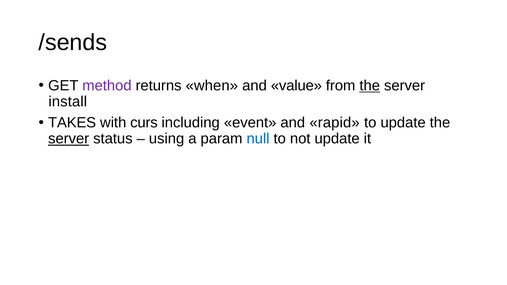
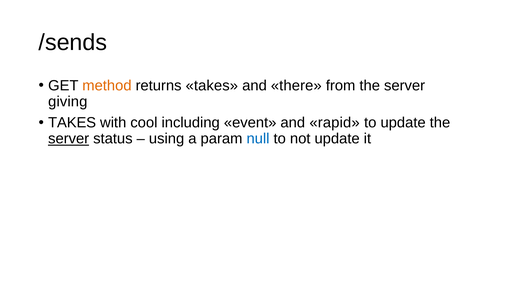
method colour: purple -> orange (107, 86)
returns when: when -> takes (212, 86)
value: value -> there (296, 86)
the underline: present -> none (370, 86)
install: install -> giving (68, 102)
curs: curs -> cool (144, 123)
